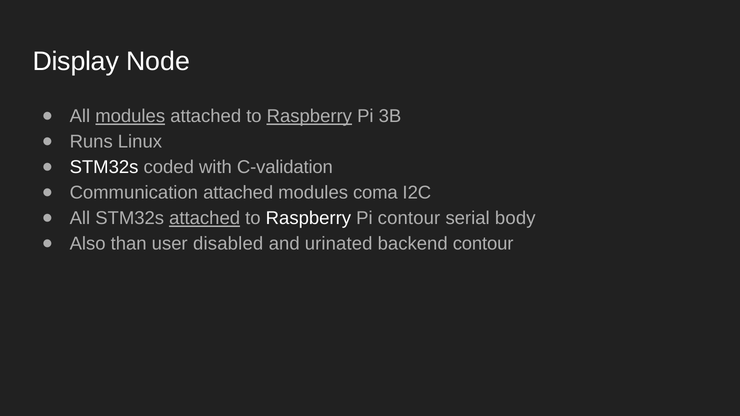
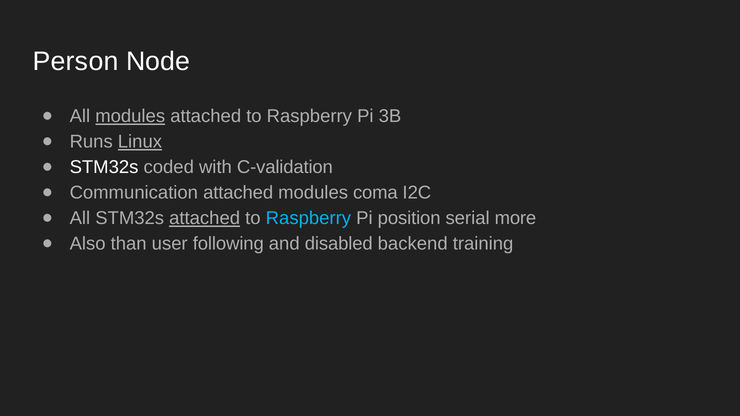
Display: Display -> Person (76, 61)
Raspberry underline: present -> none (309, 116)
Linux underline: none -> present (140, 142)
Raspberry colour: white -> light blue (308, 218)
Pi contour: contour -> position (409, 218)
body: body -> more (515, 218)
disabled: disabled -> following (228, 244)
urinated: urinated -> disabled (339, 244)
backend contour: contour -> training (483, 244)
